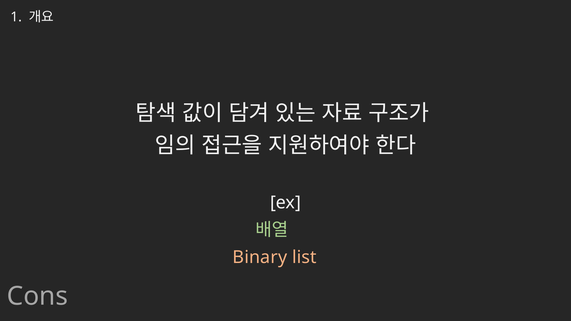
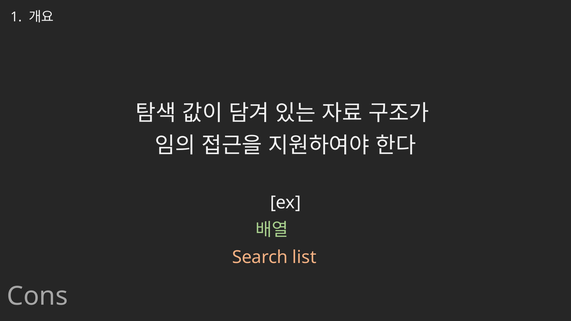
Binary: Binary -> Search (260, 257)
